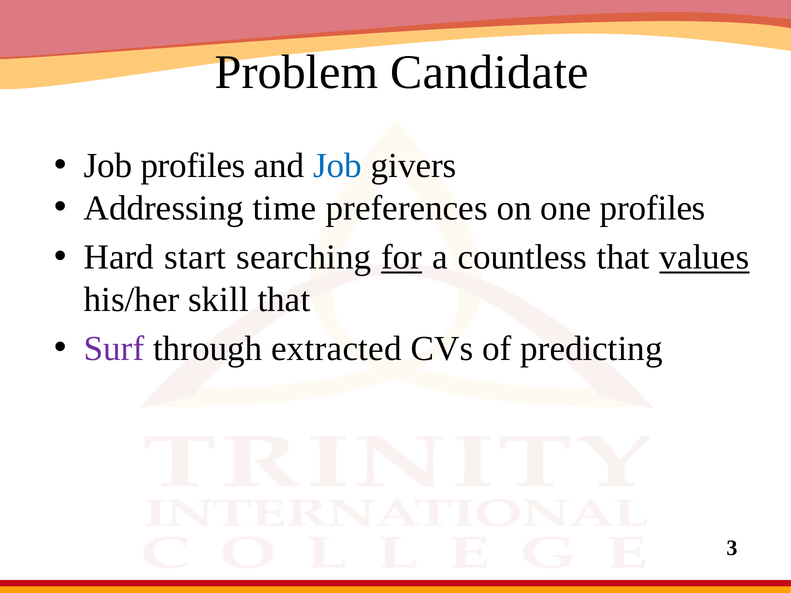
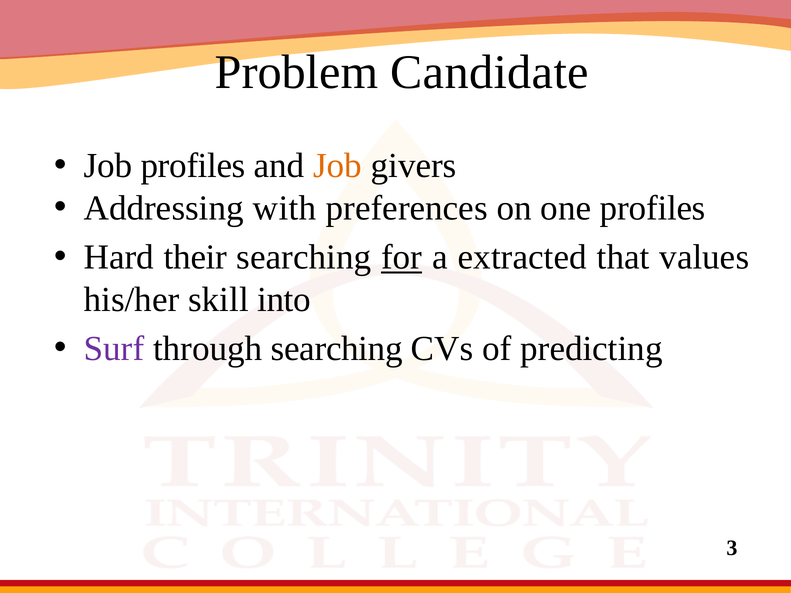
Job colour: blue -> orange (337, 166)
time: time -> with (285, 208)
start: start -> their (195, 257)
countless: countless -> extracted (522, 257)
values underline: present -> none (704, 257)
skill that: that -> into (284, 300)
through extracted: extracted -> searching (337, 349)
